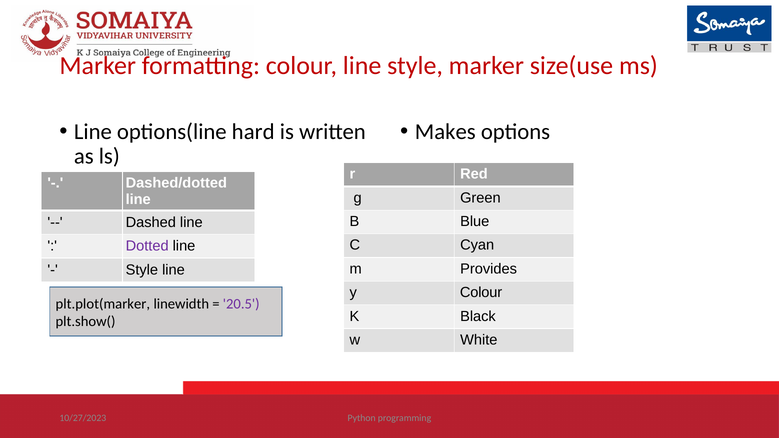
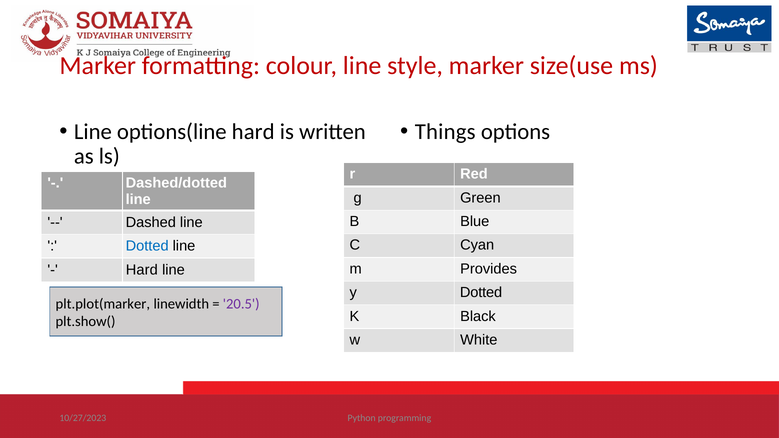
Makes: Makes -> Things (445, 132)
Dotted colour: purple -> blue (147, 246)
Style: Style -> Hard (142, 270)
y Colour: Colour -> Dotted (481, 293)
